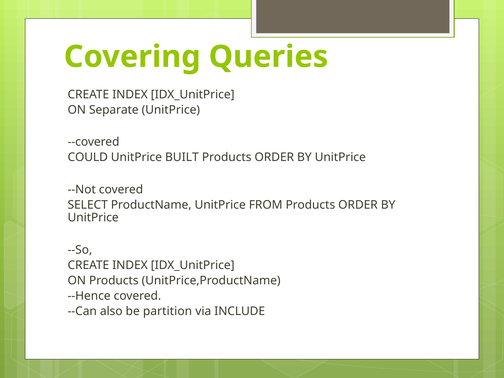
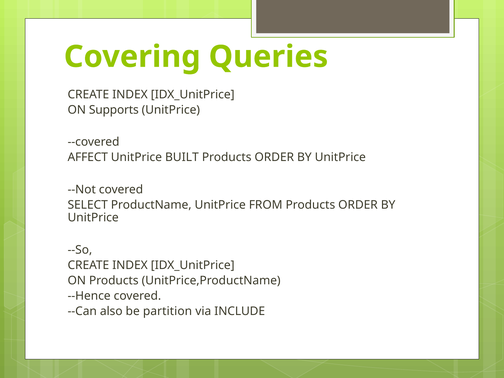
Separate: Separate -> Supports (114, 110)
COULD: COULD -> AFFECT (88, 157)
